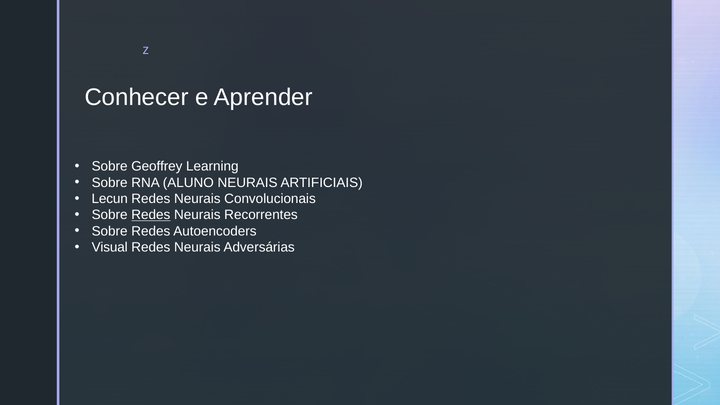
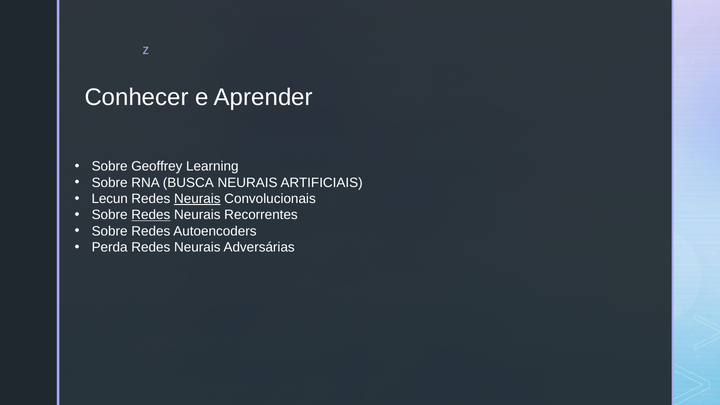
ALUNO: ALUNO -> BUSCA (188, 183)
Neurais underline: none -> present (197, 199)
Visual: Visual -> Perda (110, 247)
